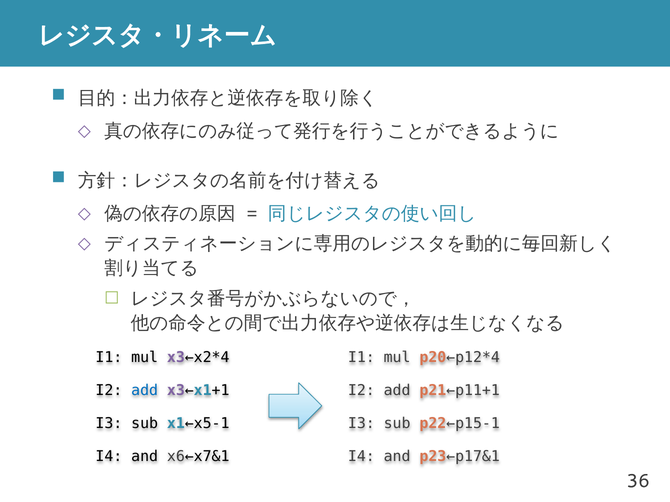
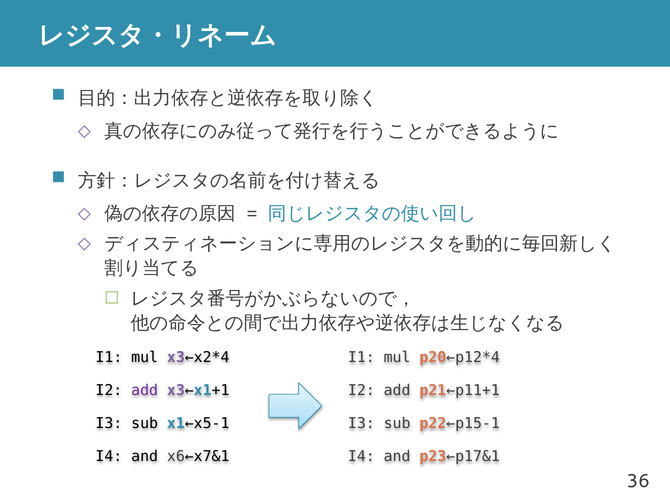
add colour: blue -> purple (145, 391)
